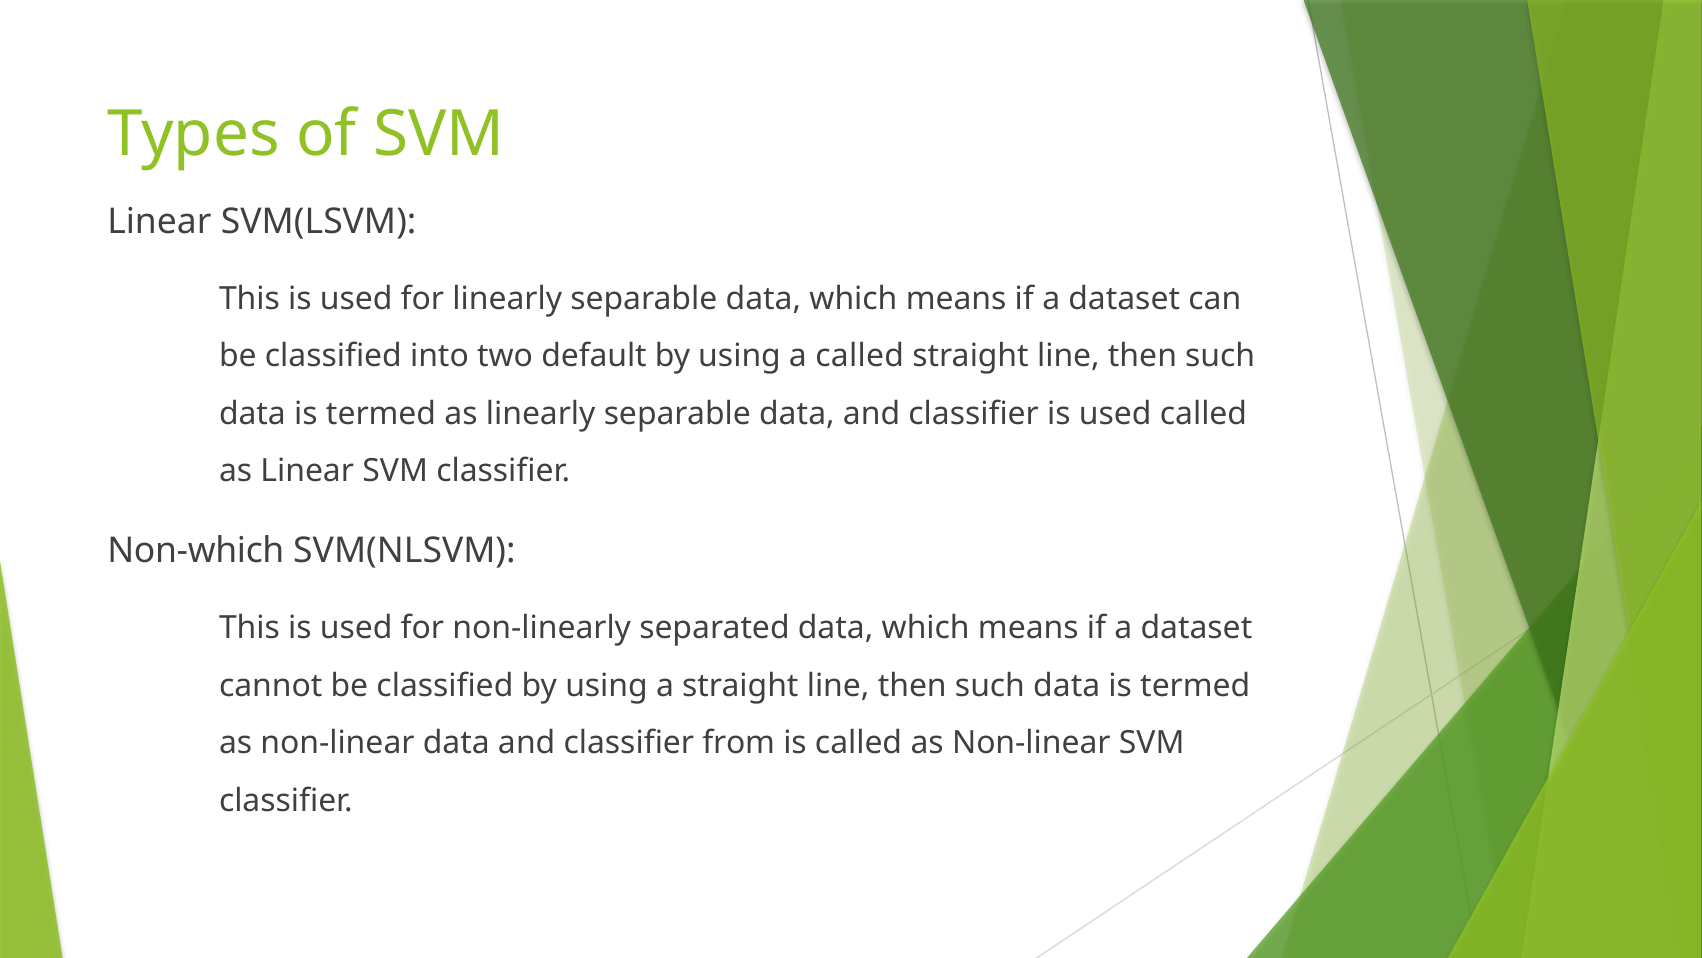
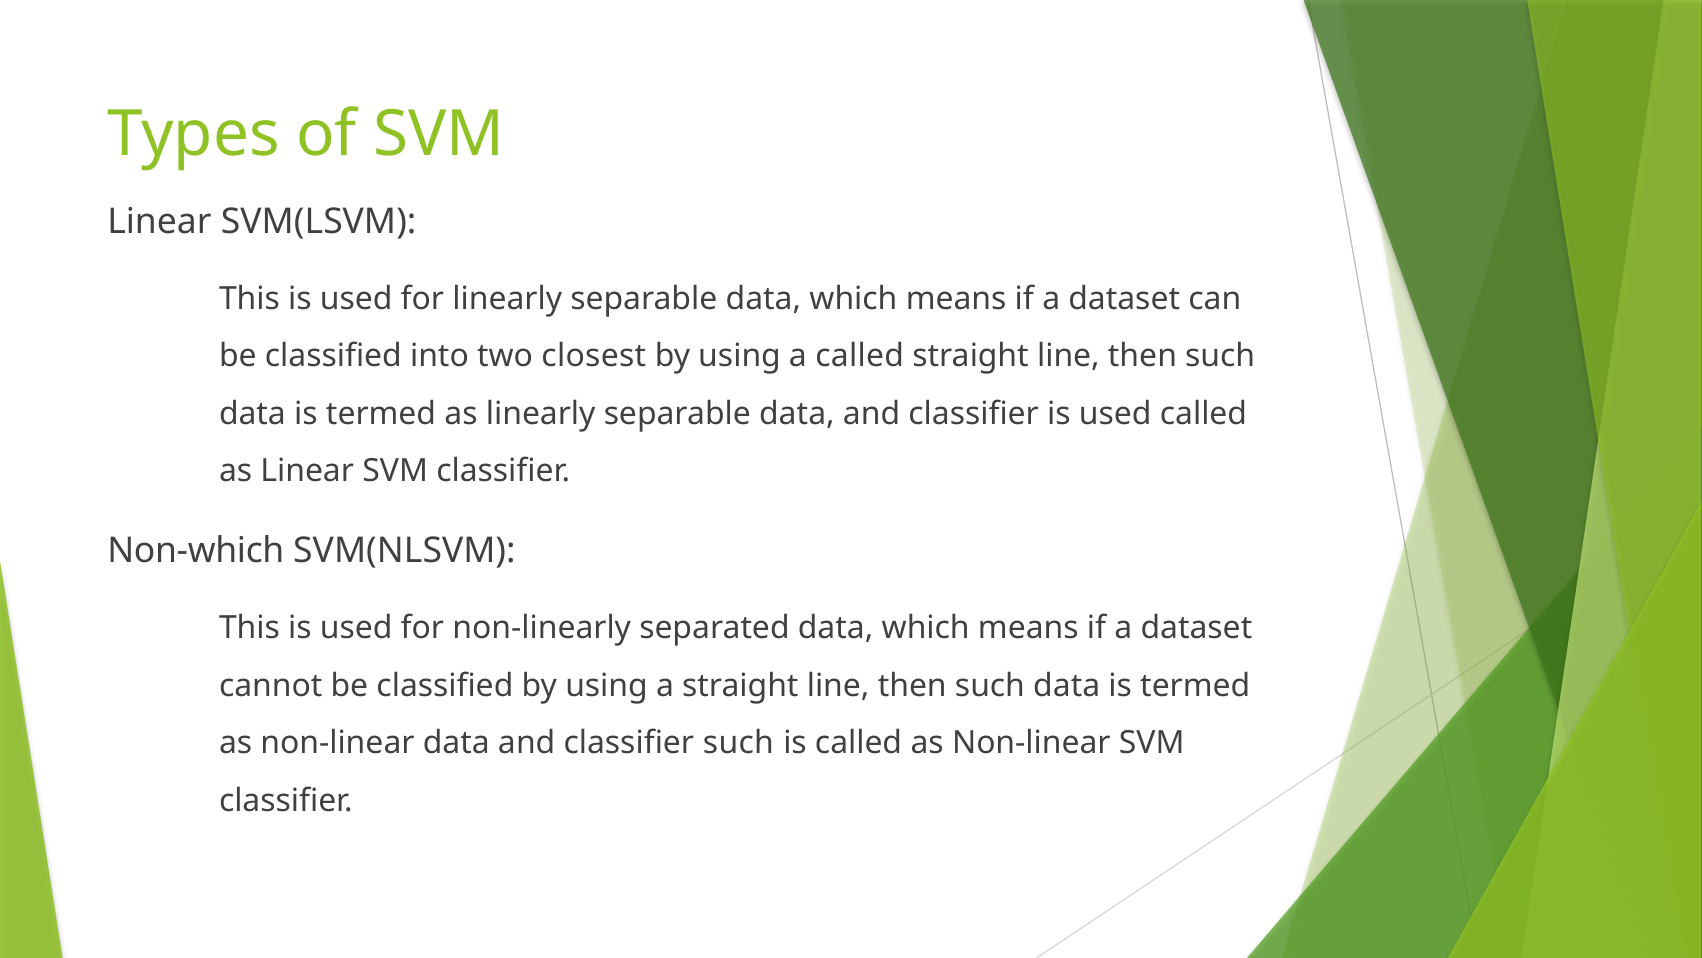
default: default -> closest (594, 356)
classifier from: from -> such (738, 743)
